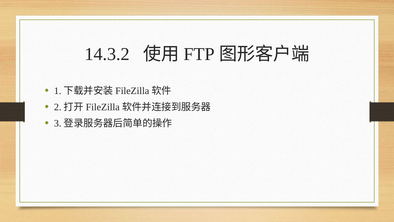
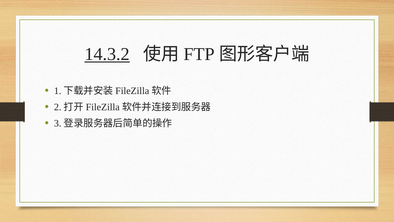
14.3.2 underline: none -> present (107, 54)
